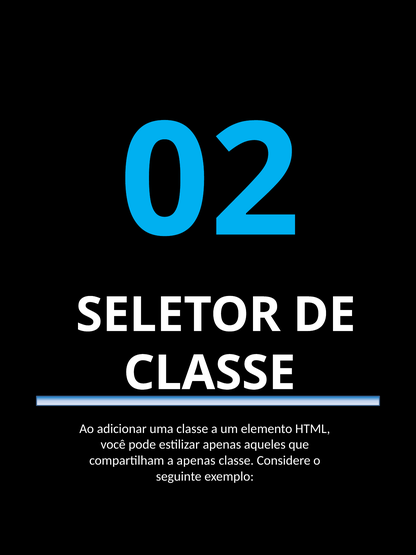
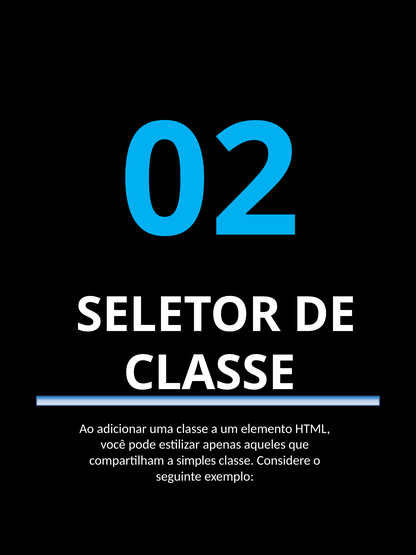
a apenas: apenas -> simples (196, 460)
